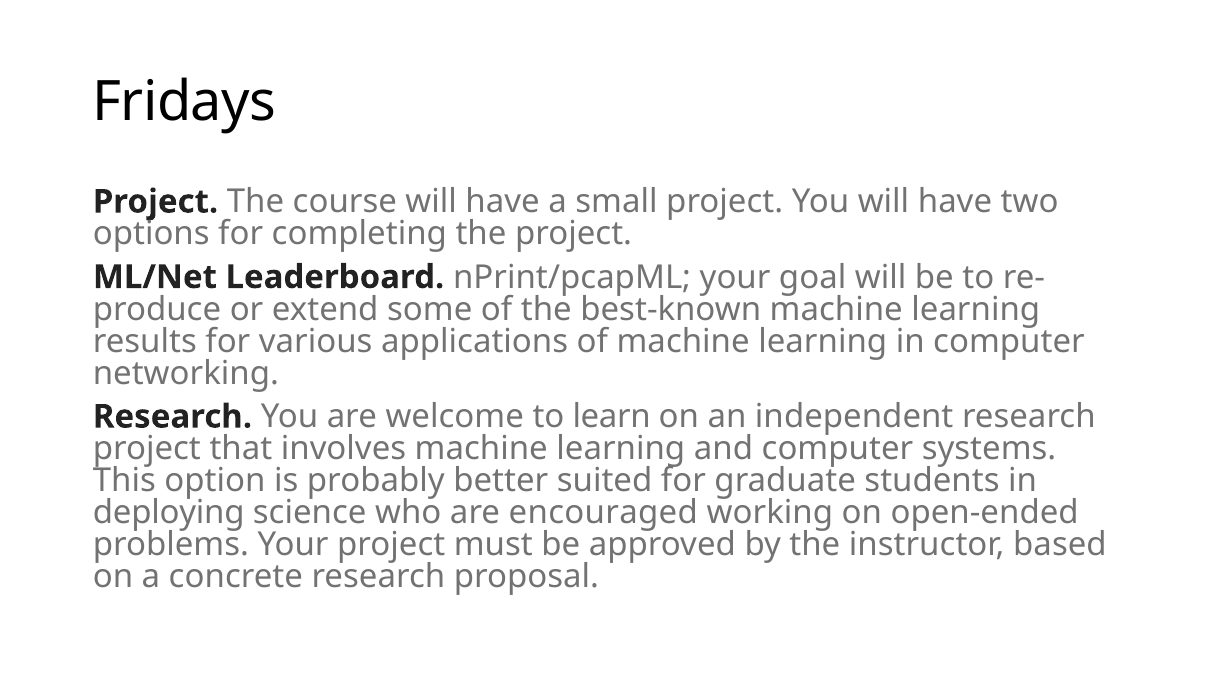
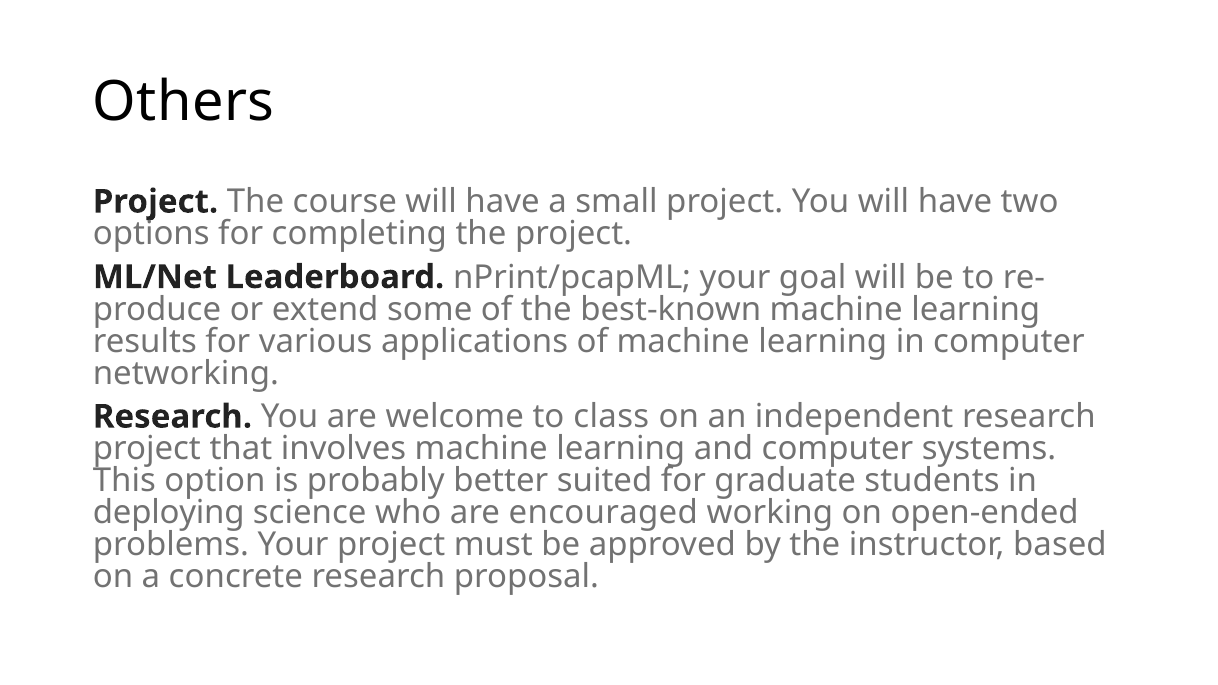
Fridays: Fridays -> Others (184, 102)
learn: learn -> class (611, 417)
